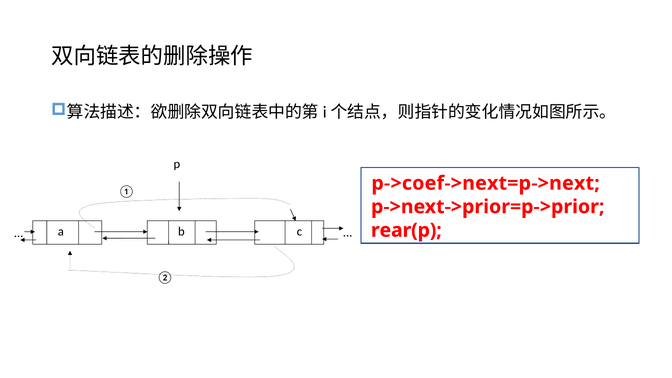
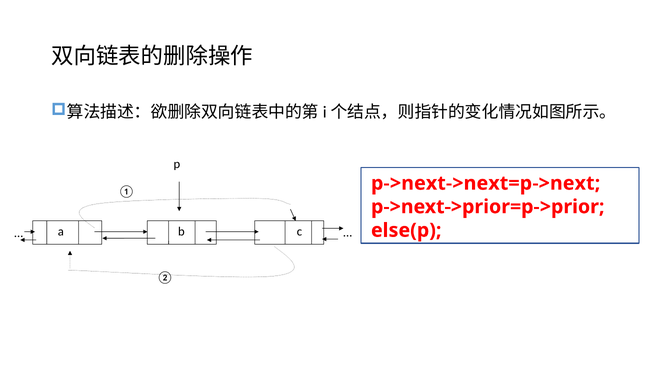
p->coef->next=p->next: p->coef->next=p->next -> p->next->next=p->next (486, 183)
rear(p: rear(p -> else(p (406, 230)
